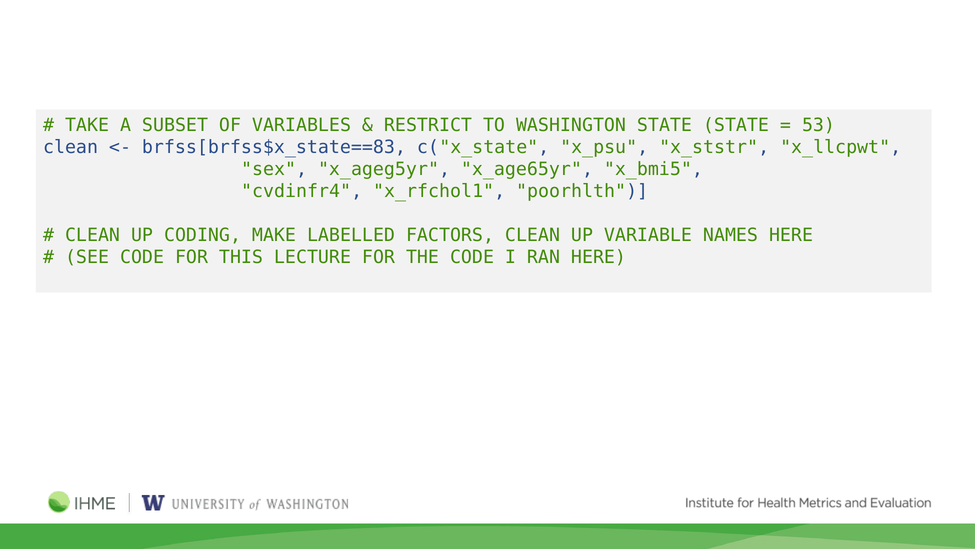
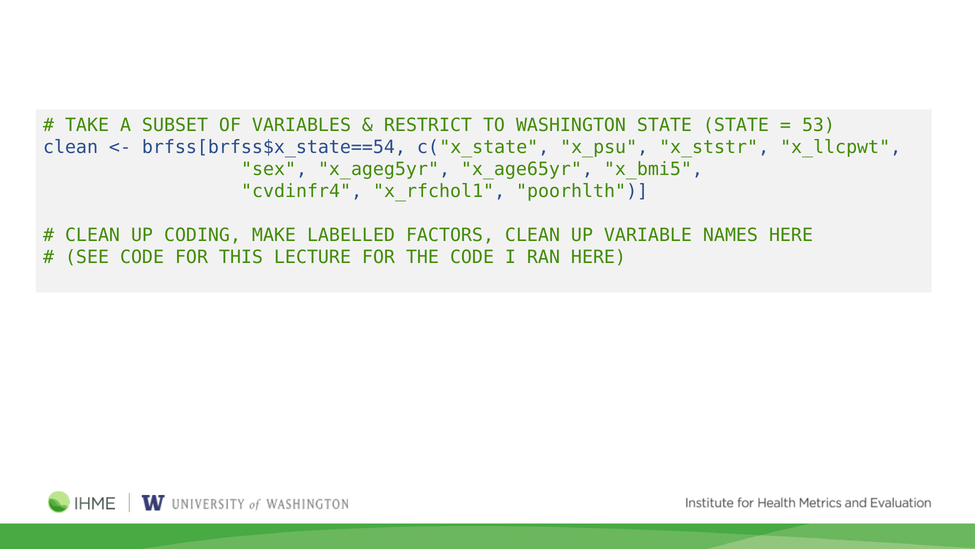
brfss[brfss$x_state==83: brfss[brfss$x_state==83 -> brfss[brfss$x_state==54 (274, 147)
